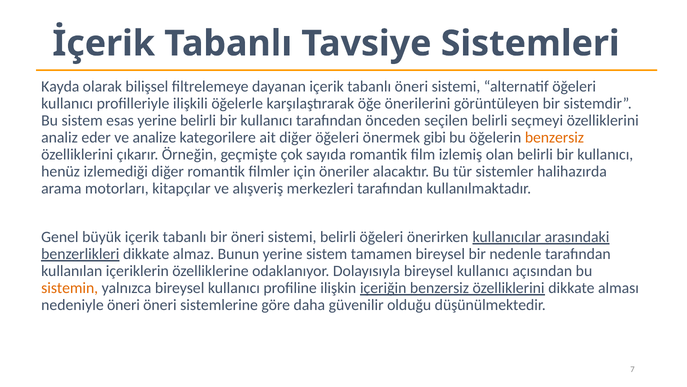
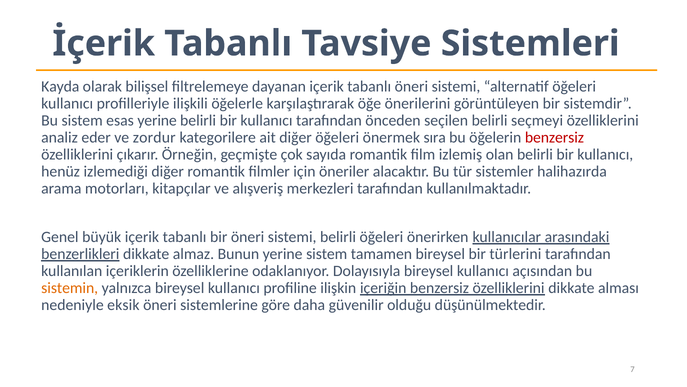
analize: analize -> zordur (154, 137)
gibi: gibi -> sıra (435, 137)
benzersiz colour: orange -> red (554, 137)
nedenle: nedenle -> türlerini (515, 253)
nedeniyle öneri: öneri -> eksik (123, 304)
